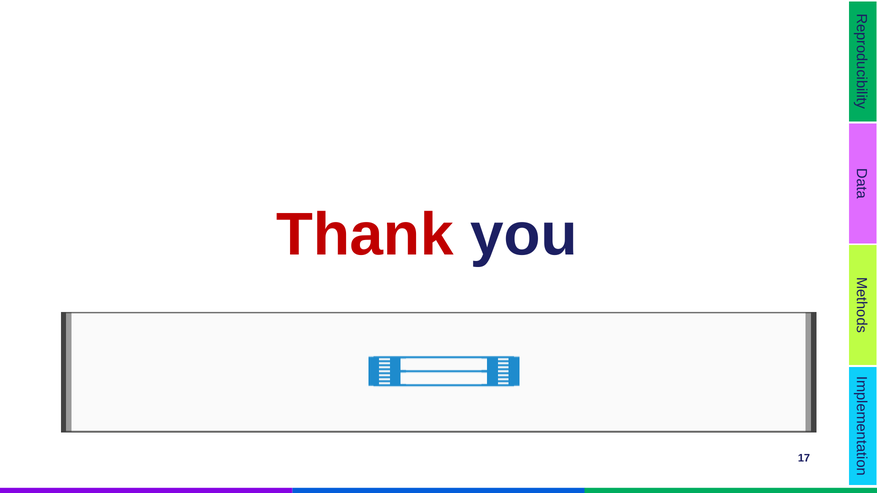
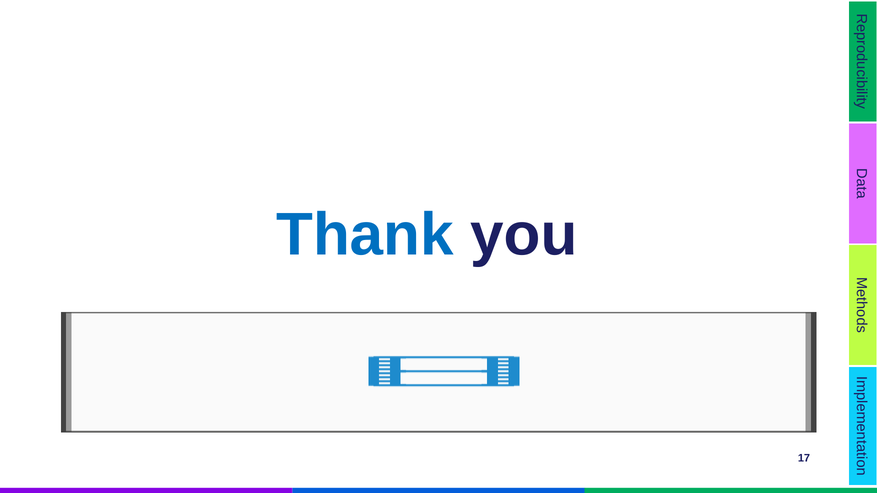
Thank colour: red -> blue (365, 235)
